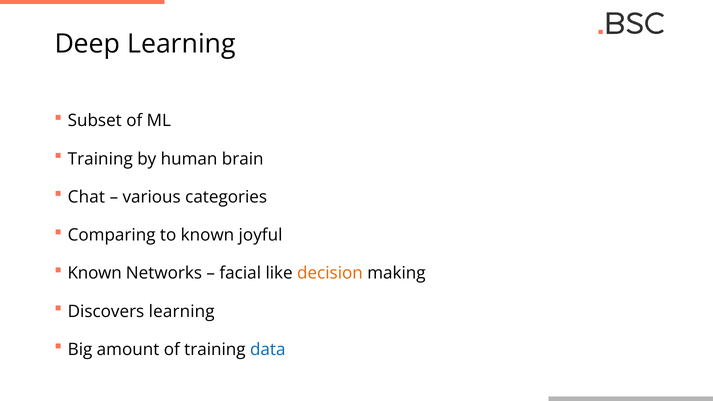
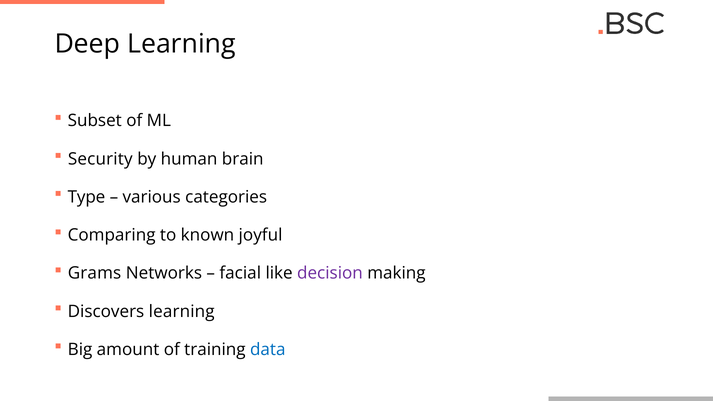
Training: Training -> Security (100, 159)
Chat: Chat -> Type (87, 197)
Known: Known -> Grams (94, 273)
decision colour: orange -> purple (330, 273)
